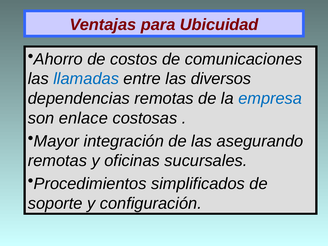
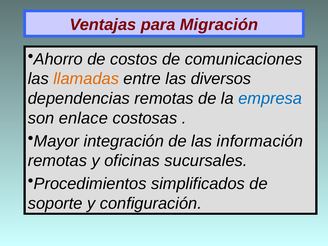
Ubicuidad: Ubicuidad -> Migración (219, 25)
llamadas colour: blue -> orange (86, 79)
asegurando: asegurando -> información (260, 141)
